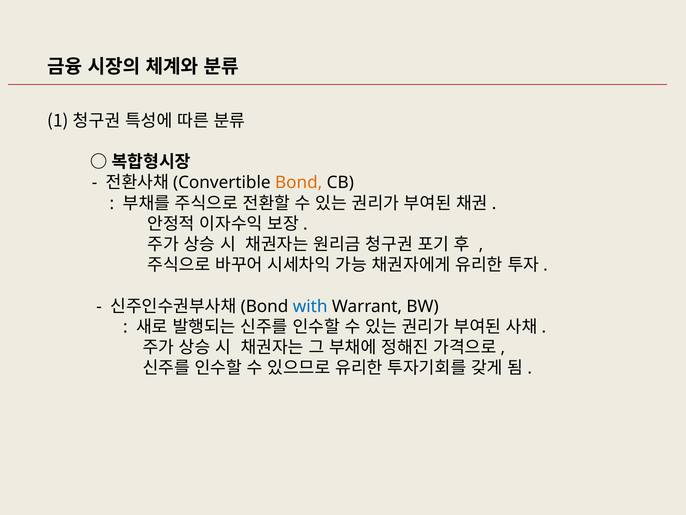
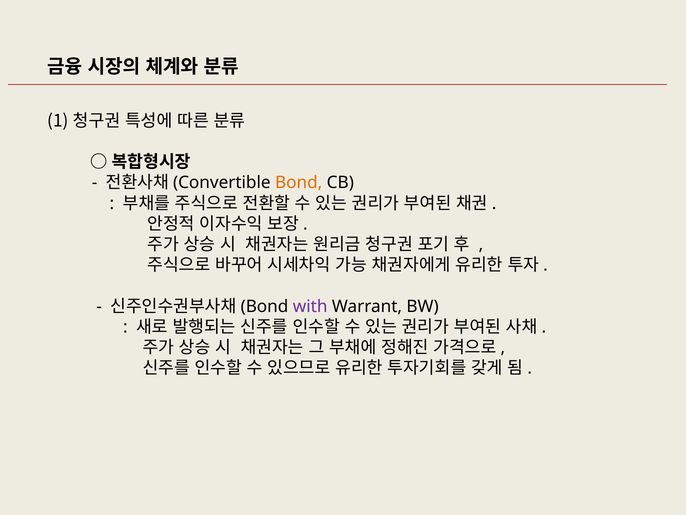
with colour: blue -> purple (310, 306)
